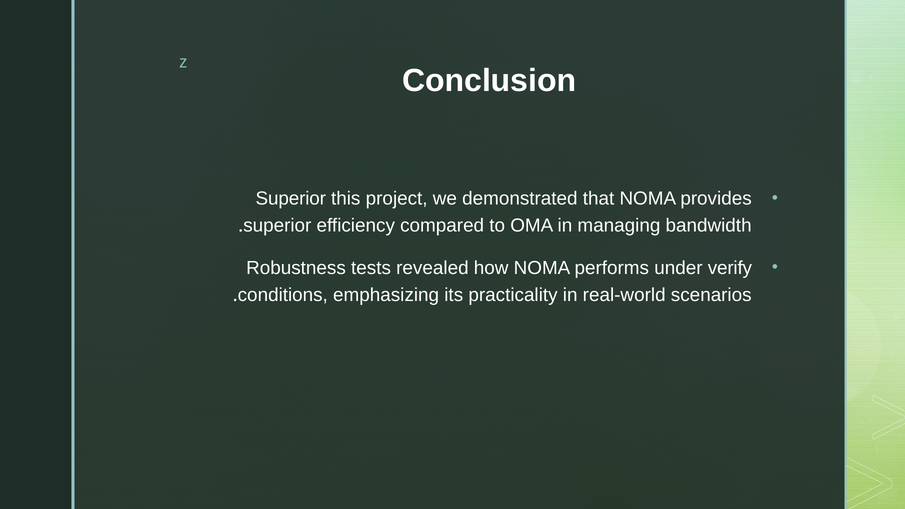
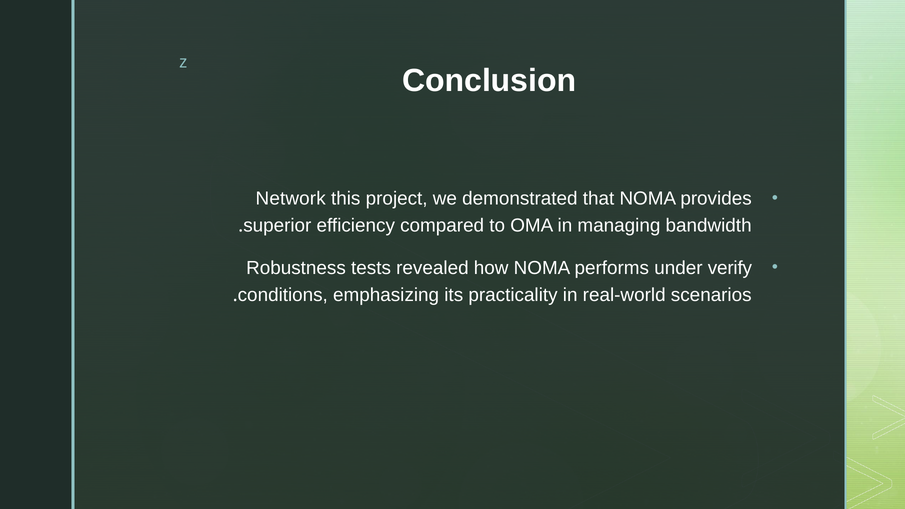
Superior: Superior -> Network (291, 199)
